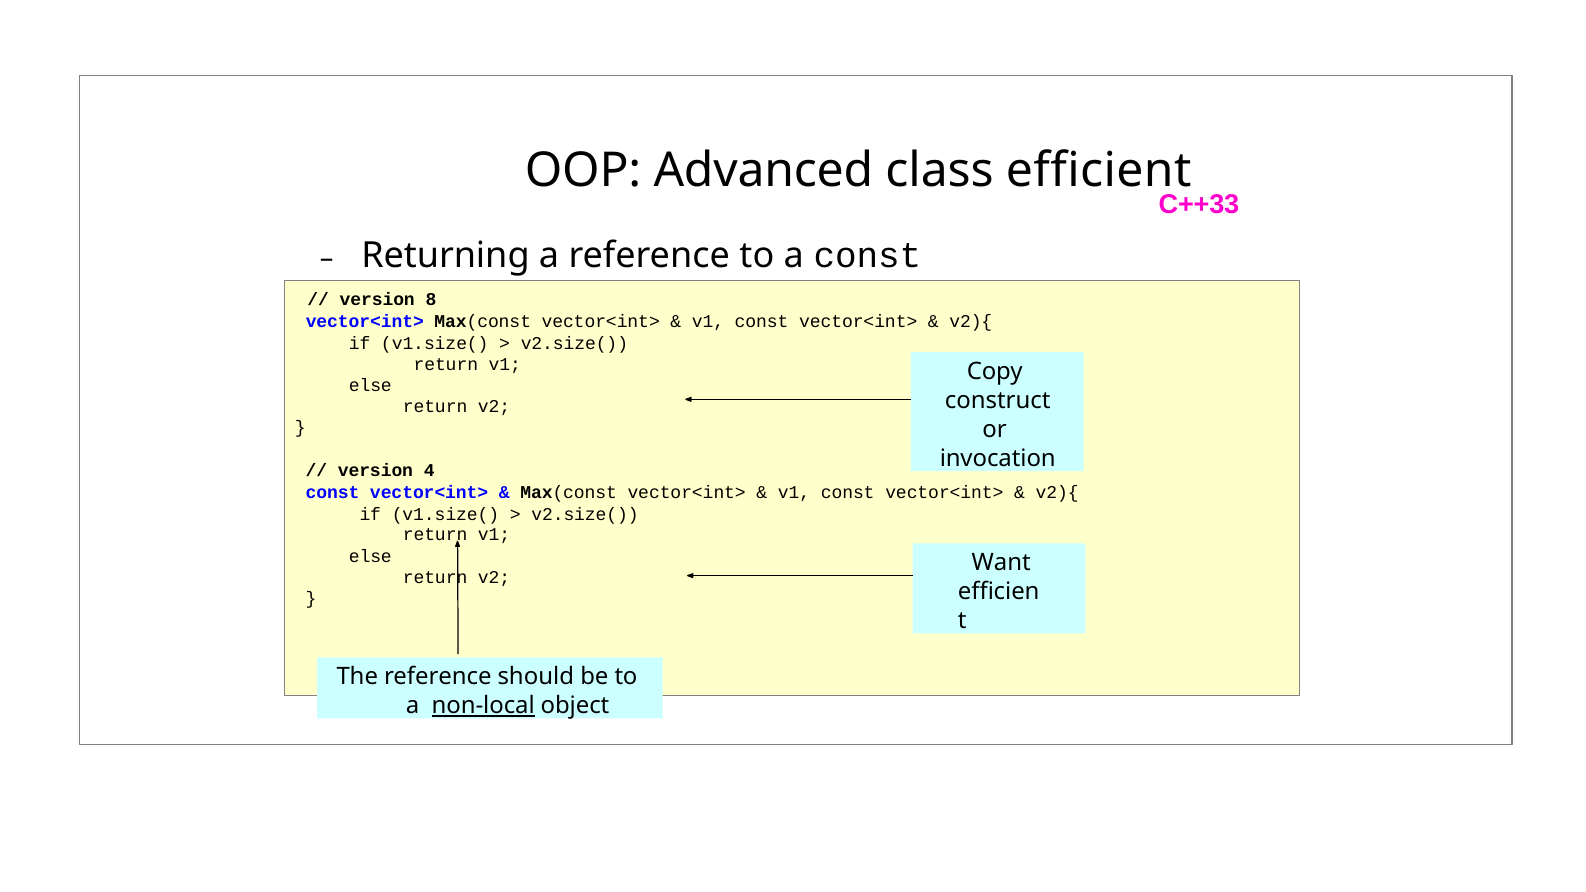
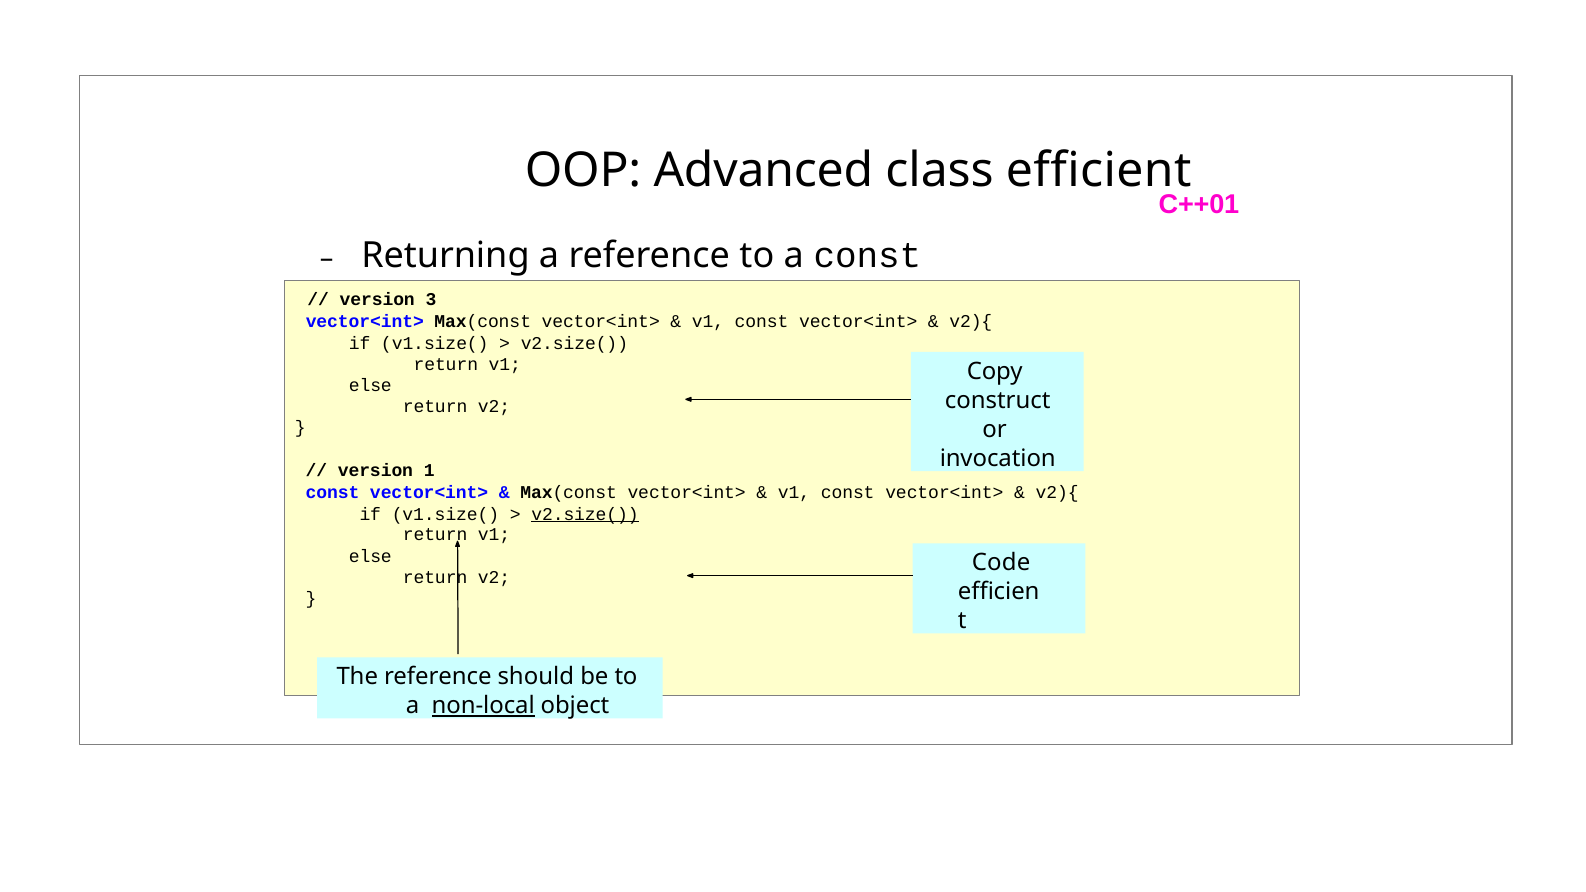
C++33: C++33 -> C++01 (1199, 205)
8: 8 -> 3 (431, 299)
4: 4 -> 1 (429, 471)
v2.size( underline: none -> present (585, 514)
Want: Want -> Code (1001, 563)
